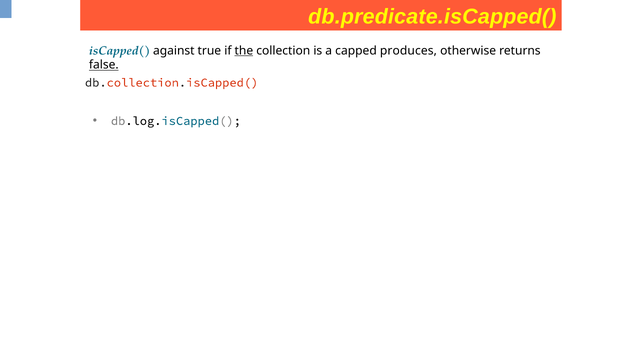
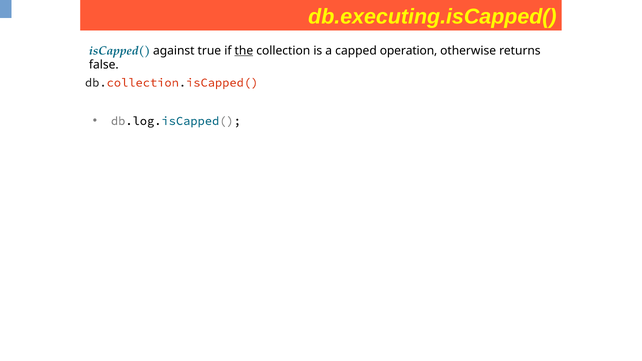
db.predicate.isCapped(: db.predicate.isCapped( -> db.executing.isCapped( (432, 17)
produces: produces -> operation (409, 51)
false underline: present -> none (104, 65)
